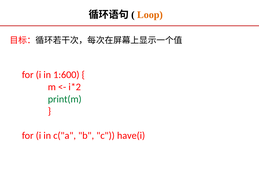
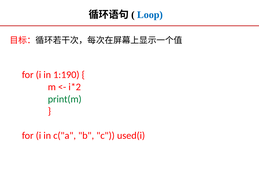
Loop colour: orange -> blue (150, 15)
1:600: 1:600 -> 1:190 (66, 75)
have(i: have(i -> used(i (131, 135)
